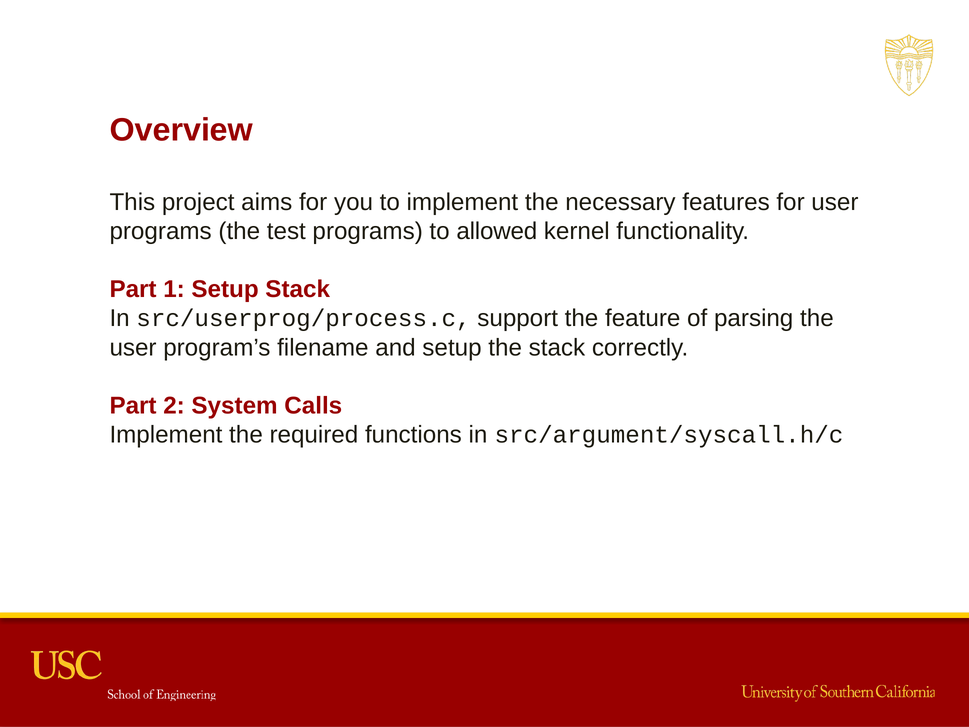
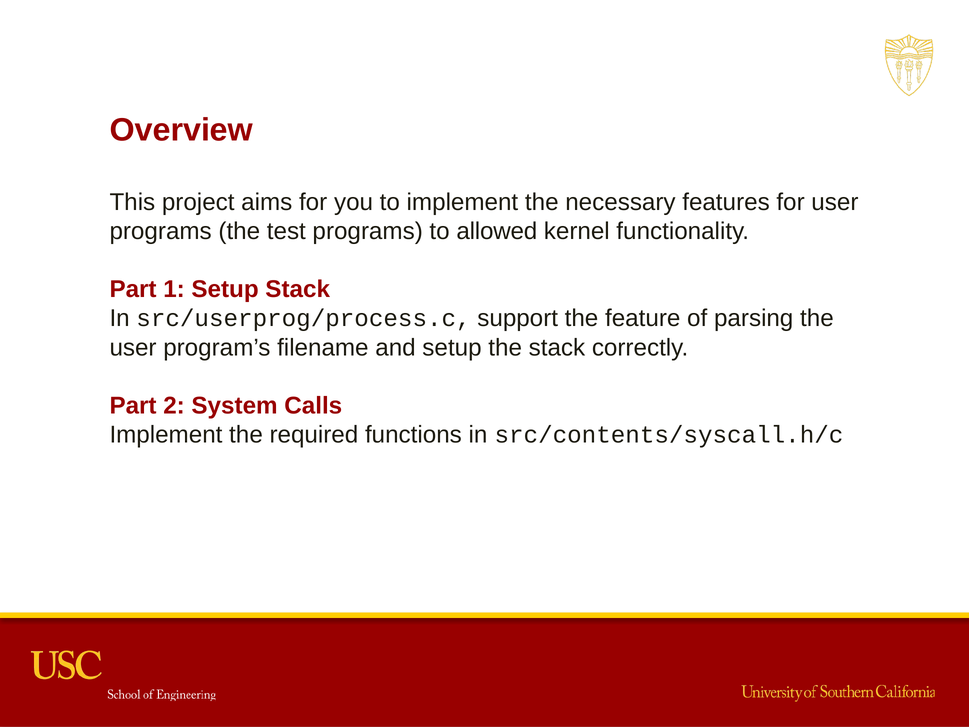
src/argument/syscall.h/c: src/argument/syscall.h/c -> src/contents/syscall.h/c (669, 435)
